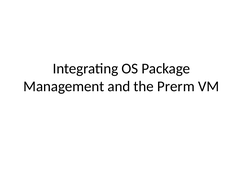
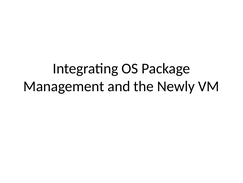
Prerm: Prerm -> Newly (176, 86)
